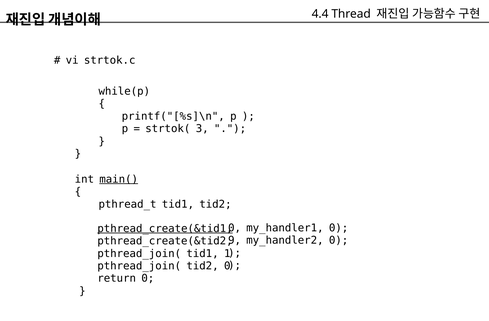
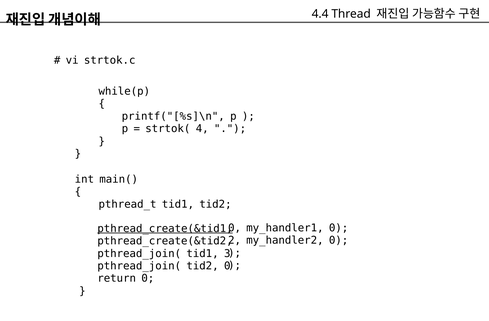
3: 3 -> 4 (202, 129)
main( underline: present -> none (119, 179)
9: 9 -> 2 (235, 241)
1: 1 -> 3 (227, 254)
